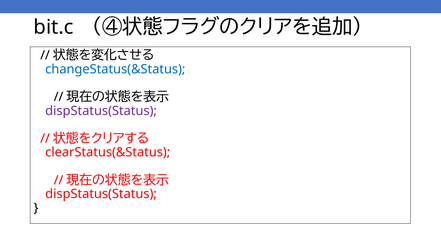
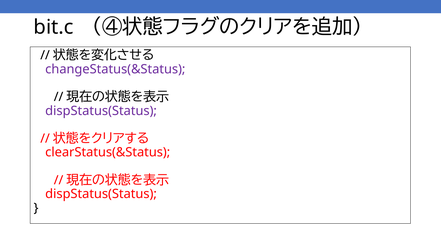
changeStatus(&Status colour: blue -> purple (115, 69)
